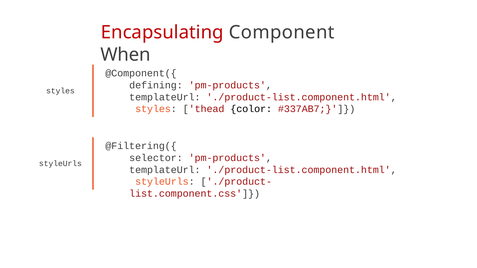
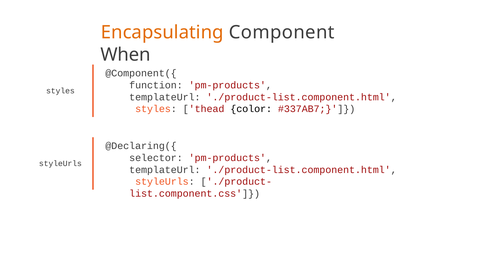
Encapsulating colour: red -> orange (162, 32)
defining: defining -> function (156, 85)
@Filtering({: @Filtering({ -> @Declaring({ (141, 146)
